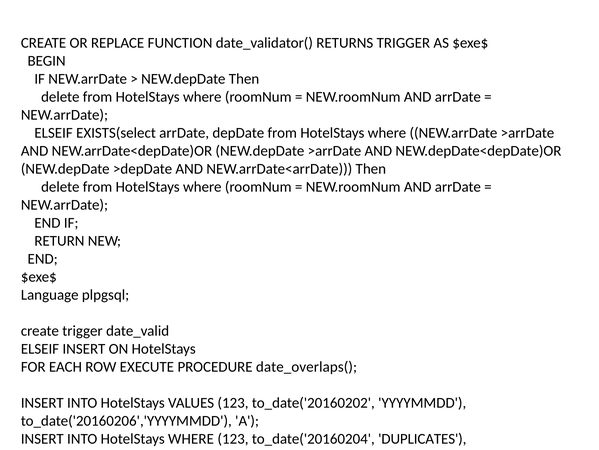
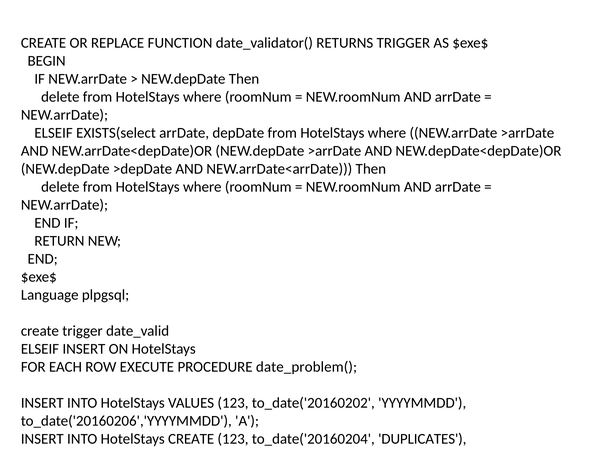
date_overlaps(: date_overlaps( -> date_problem( (307, 366)
INTO HotelStays WHERE: WHERE -> CREATE (191, 438)
